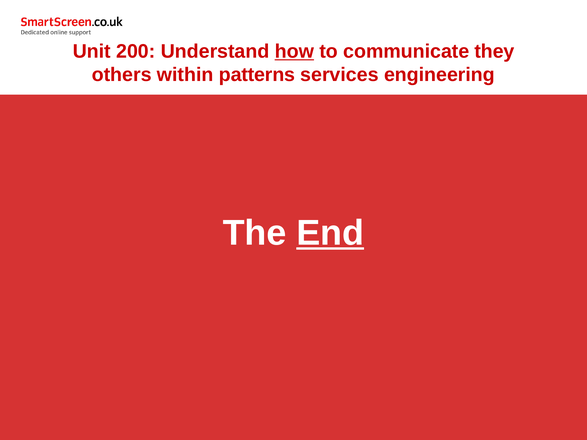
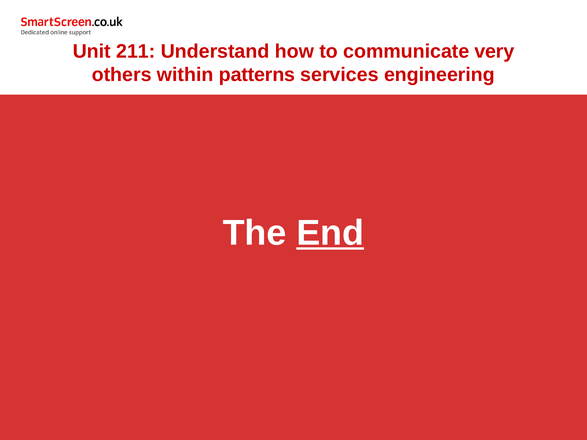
200: 200 -> 211 (136, 51)
how underline: present -> none (294, 51)
they: they -> very (494, 51)
